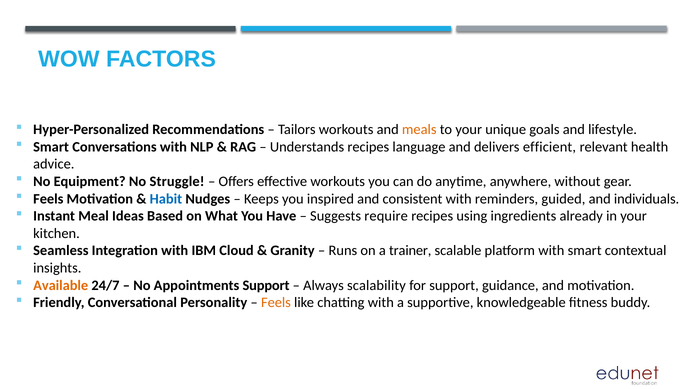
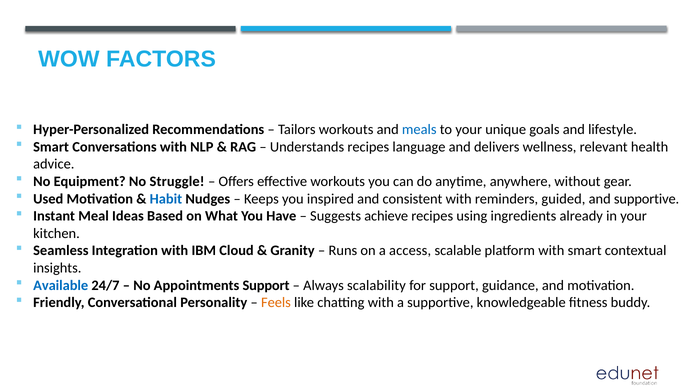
meals colour: orange -> blue (419, 130)
efficient: efficient -> wellness (550, 147)
Feels: Feels -> Used (48, 199)
and individuals: individuals -> supportive (647, 199)
require: require -> achieve (386, 216)
trainer: trainer -> access (410, 251)
Available colour: orange -> blue (61, 285)
